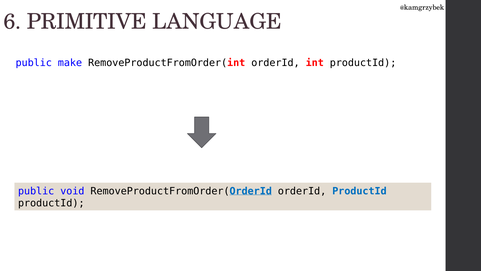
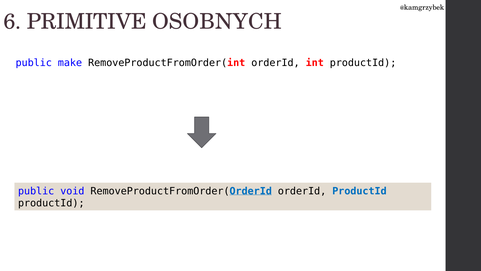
LANGUAGE: LANGUAGE -> OSOBNYCH (217, 22)
